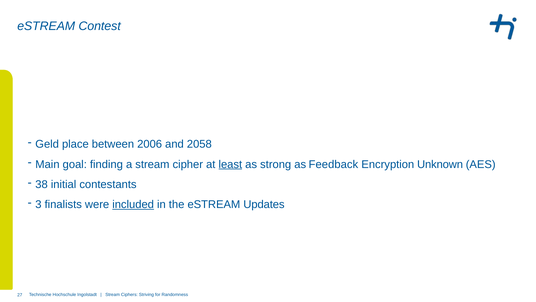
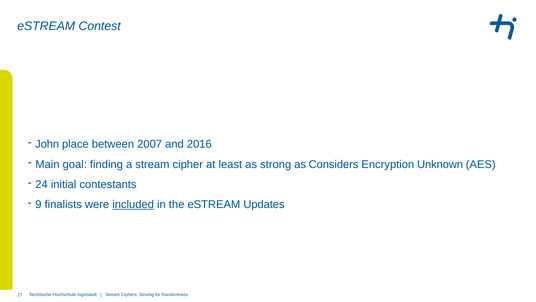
Geld: Geld -> John (47, 144)
2006: 2006 -> 2007 (150, 144)
2058: 2058 -> 2016 (199, 144)
least underline: present -> none (230, 164)
Feedback: Feedback -> Considers (333, 164)
38: 38 -> 24 (42, 184)
3: 3 -> 9 (38, 204)
